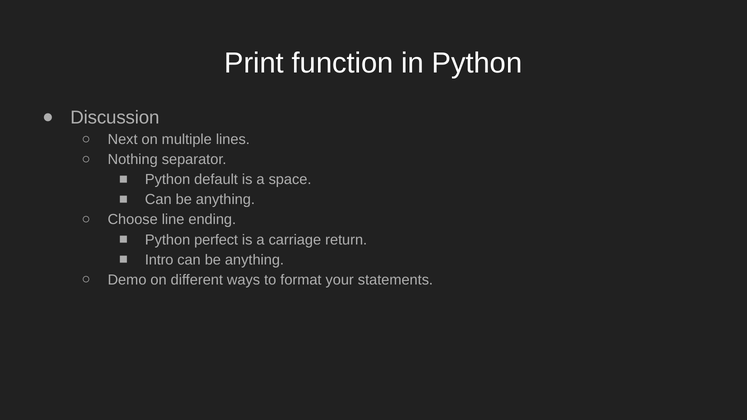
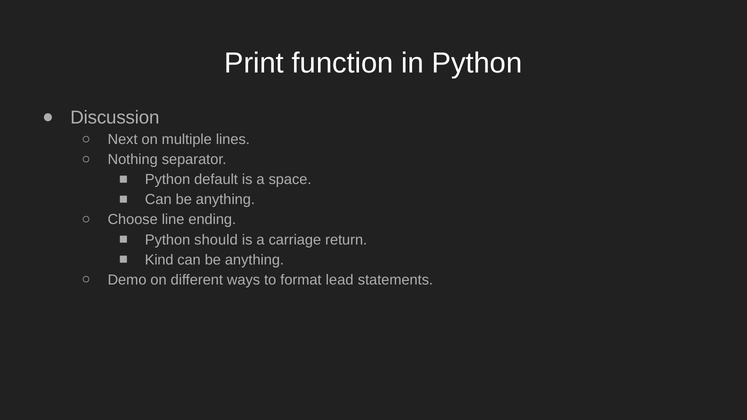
perfect: perfect -> should (216, 240)
Intro: Intro -> Kind (159, 260)
your: your -> lead (340, 280)
